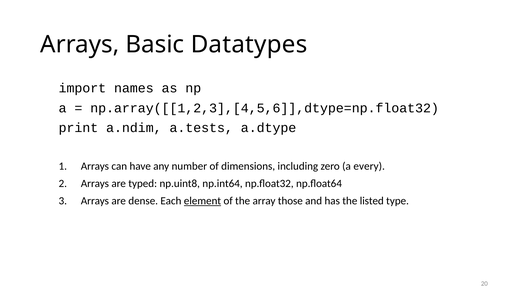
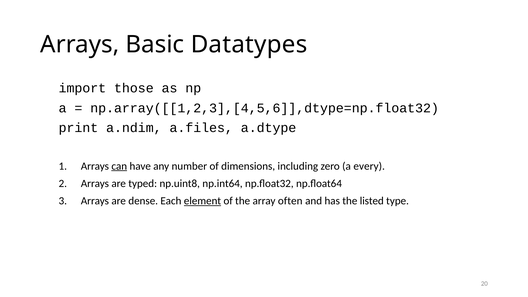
names: names -> those (134, 88)
a.tests: a.tests -> a.files (201, 128)
can underline: none -> present (119, 166)
those: those -> often (290, 201)
